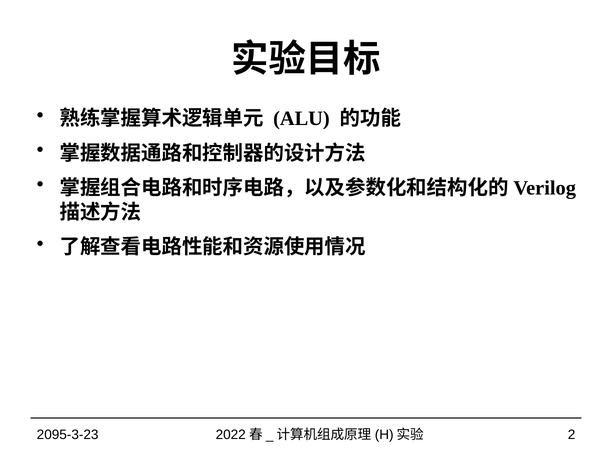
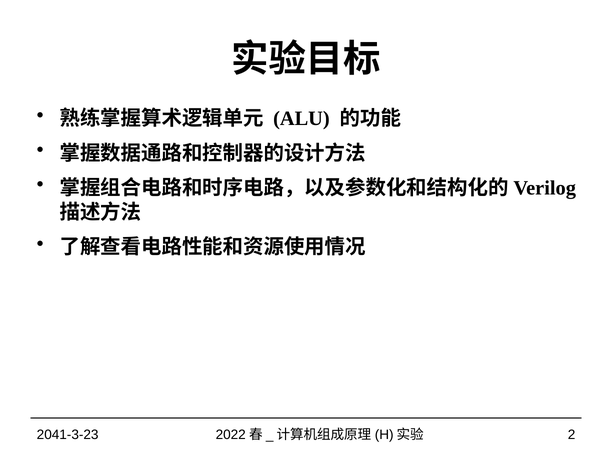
2095-3-23: 2095-3-23 -> 2041-3-23 (68, 435)
